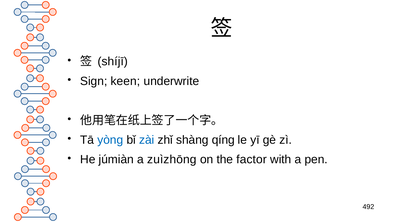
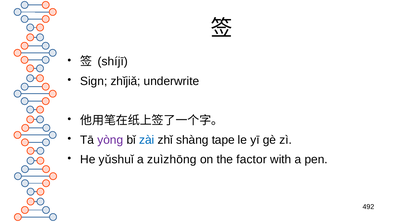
keen: keen -> zhǐjiǎ (126, 81)
yòng colour: blue -> purple (110, 140)
qíng: qíng -> tape (223, 140)
júmiàn: júmiàn -> yǔshuǐ (116, 159)
